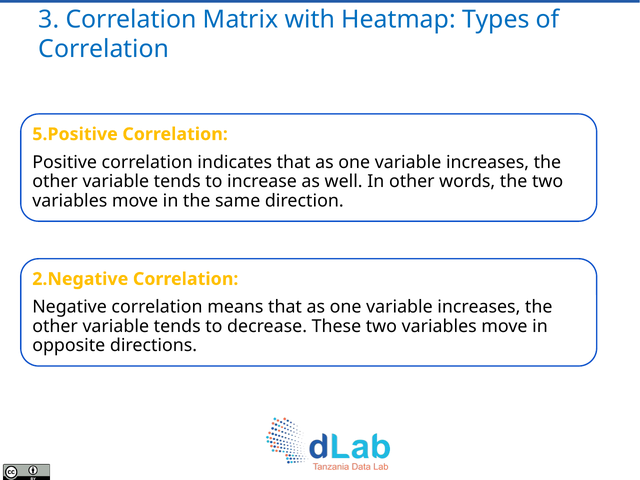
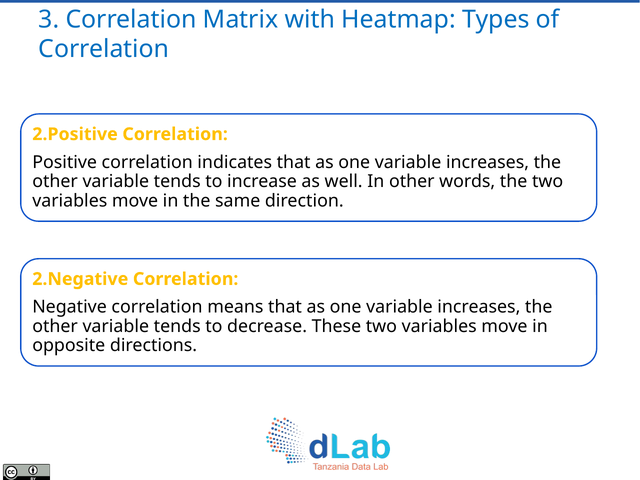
5.Positive: 5.Positive -> 2.Positive (75, 134)
